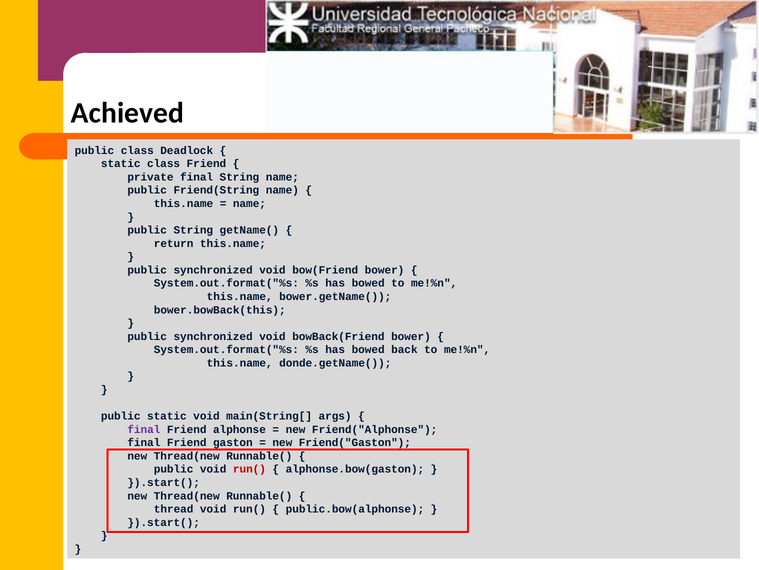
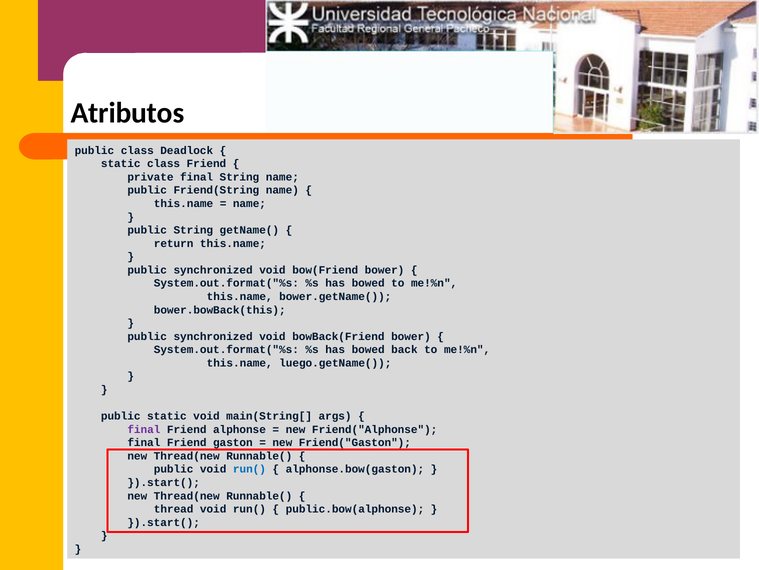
Achieved: Achieved -> Atributos (128, 113)
donde.getName(: donde.getName( -> luego.getName( (335, 363)
run( colour: red -> blue (249, 469)
